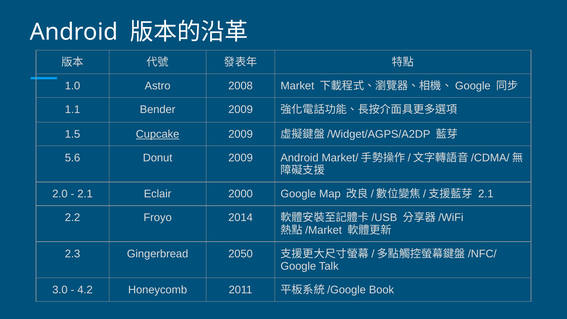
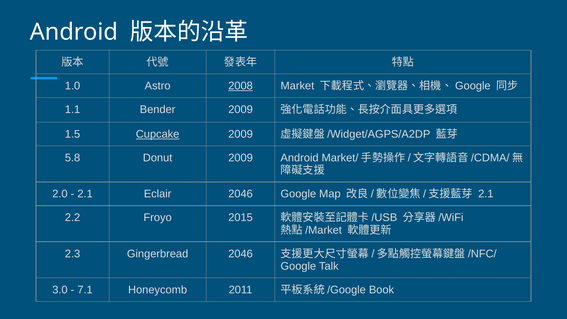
2008 underline: none -> present (241, 86)
5.6: 5.6 -> 5.8 (73, 158)
Eclair 2000: 2000 -> 2046 (241, 194)
2014: 2014 -> 2015 (241, 218)
Gingerbread 2050: 2050 -> 2046 (241, 254)
4.2: 4.2 -> 7.1 (85, 290)
